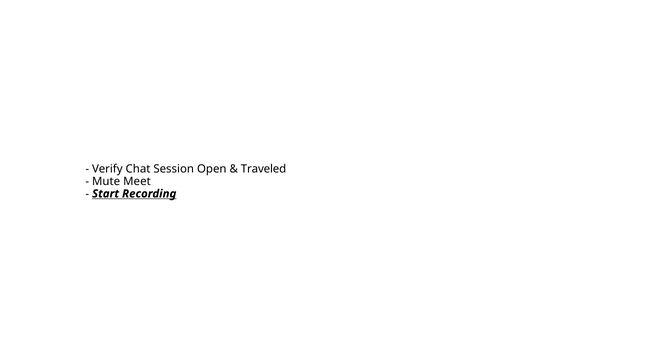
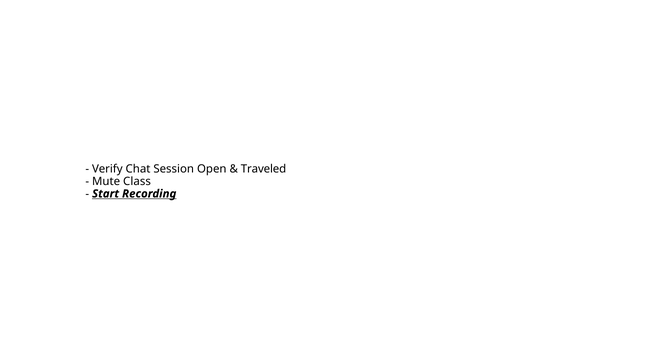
Meet: Meet -> Class (137, 181)
